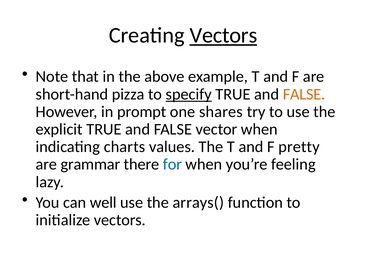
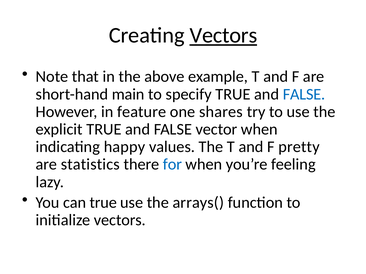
pizza: pizza -> main (128, 94)
specify underline: present -> none (189, 94)
FALSE colour: orange -> blue (304, 94)
prompt: prompt -> feature (142, 112)
charts: charts -> happy (124, 147)
grammar: grammar -> statistics (90, 165)
can well: well -> true (103, 203)
